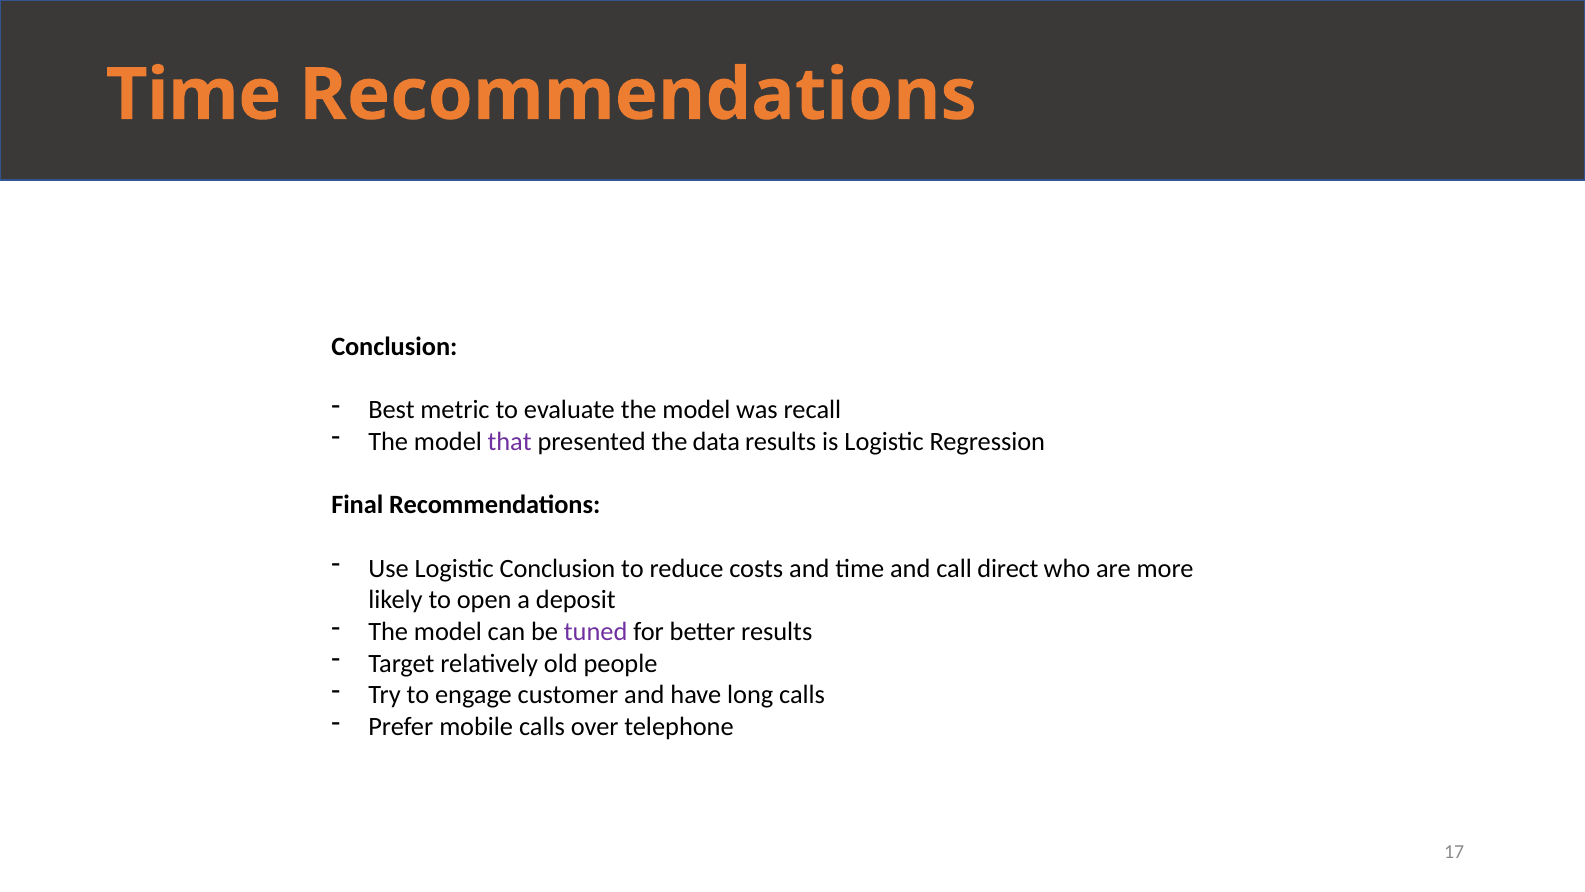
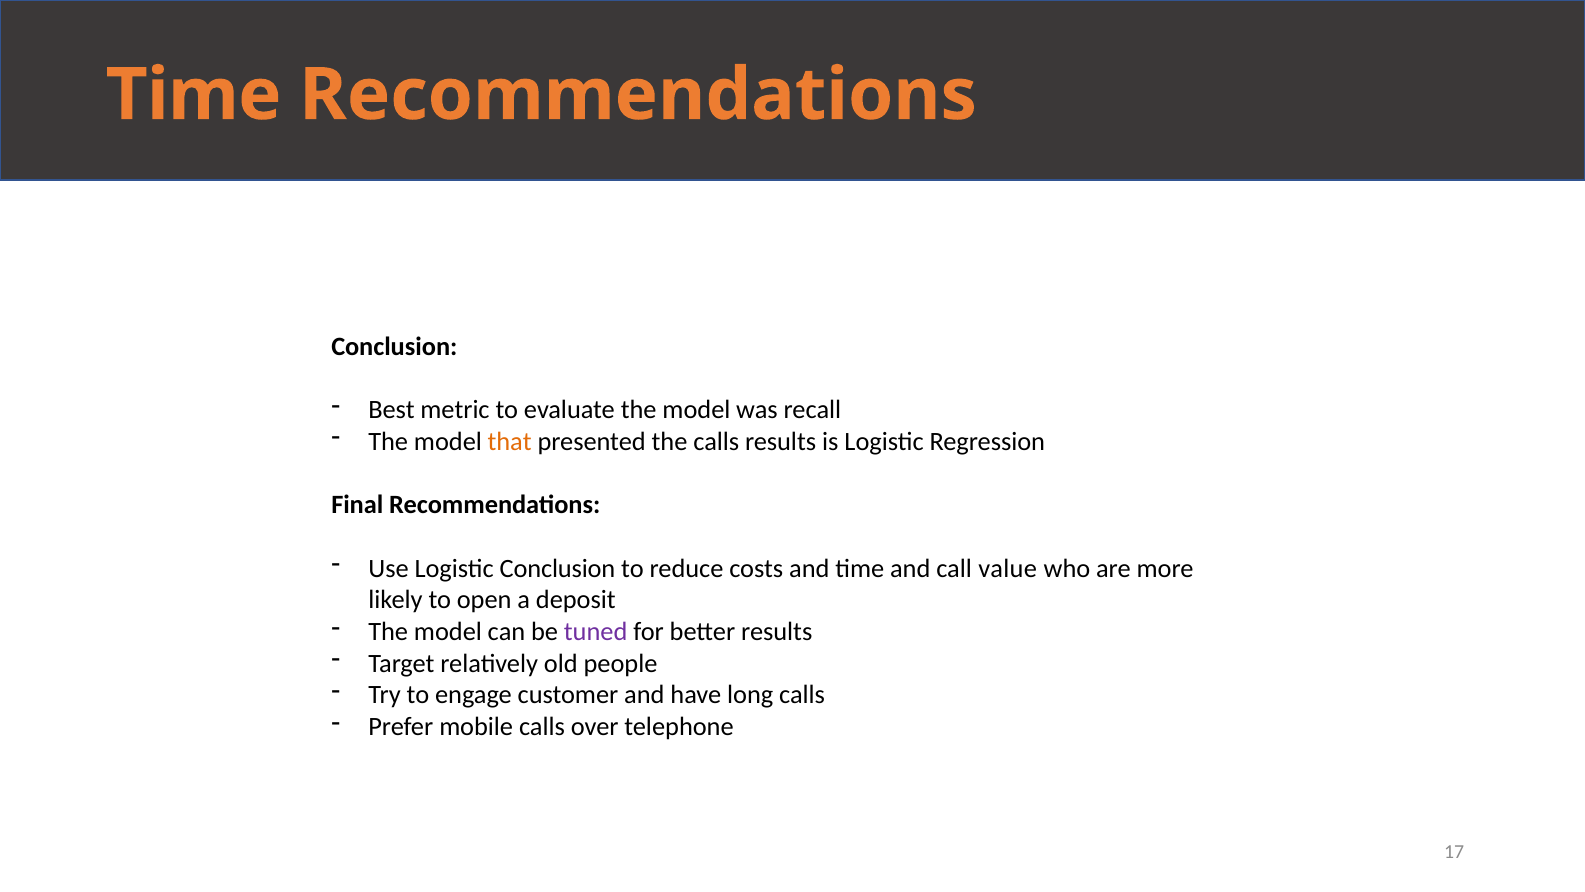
that colour: purple -> orange (510, 441)
the data: data -> calls (716, 441)
direct: direct -> value (1008, 568)
